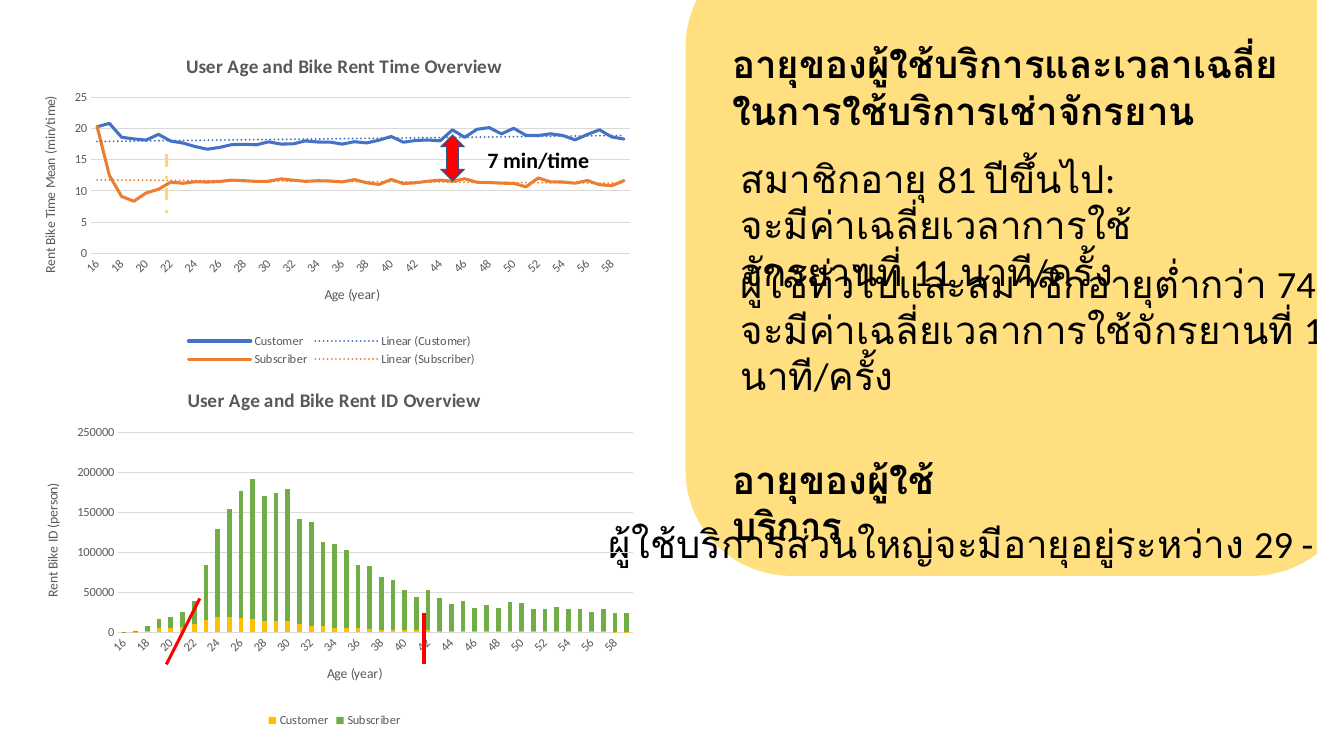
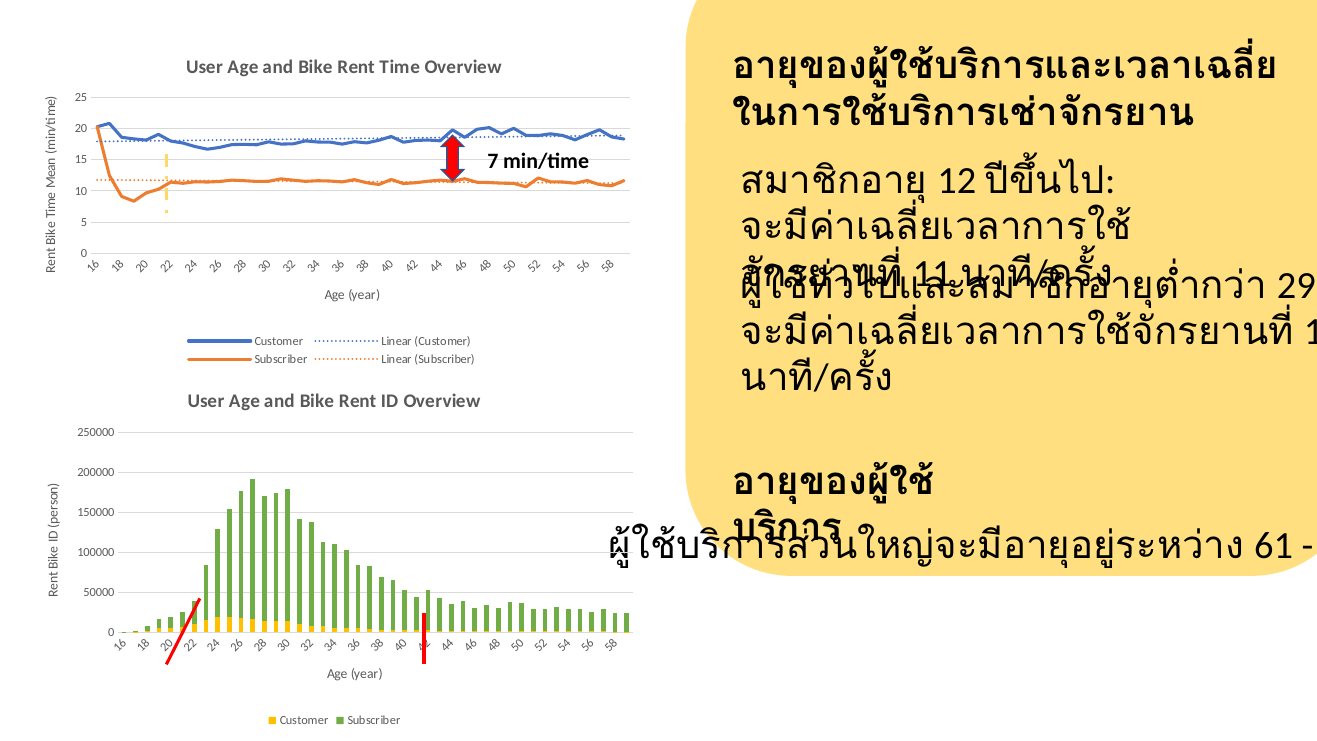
81: 81 -> 12 (957, 181)
74: 74 -> 29 (1296, 285)
29: 29 -> 61 (1274, 546)
